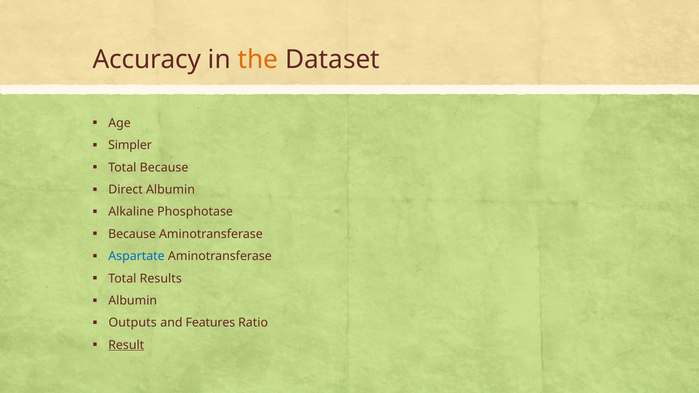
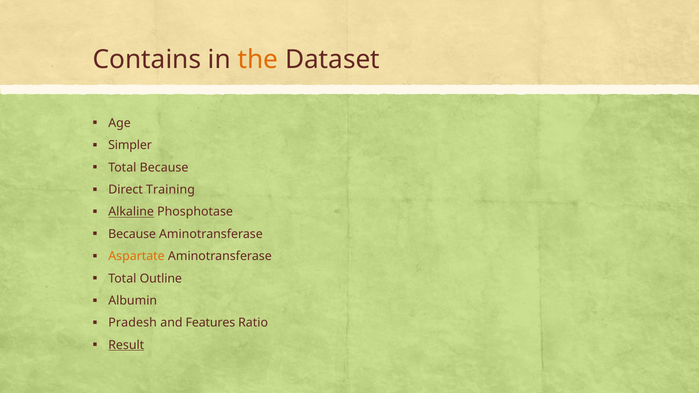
Accuracy: Accuracy -> Contains (147, 60)
Direct Albumin: Albumin -> Training (170, 190)
Alkaline underline: none -> present (131, 212)
Aspartate colour: blue -> orange (136, 256)
Results: Results -> Outline (161, 279)
Outputs: Outputs -> Pradesh (133, 323)
